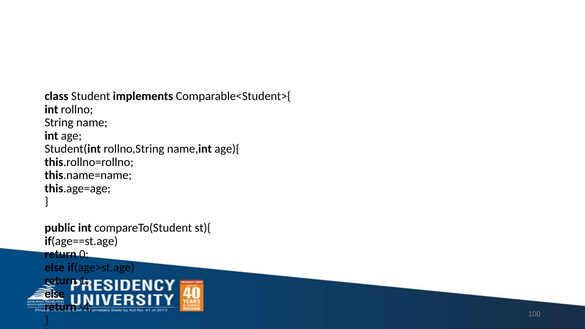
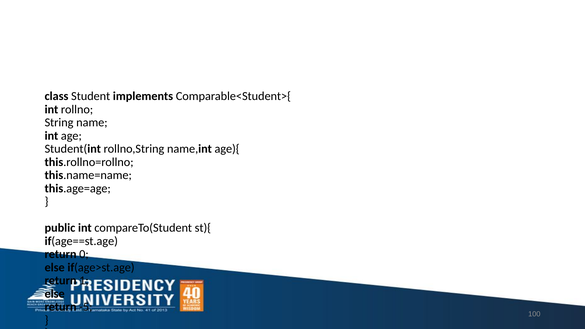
-4: -4 -> -5 (86, 307)
